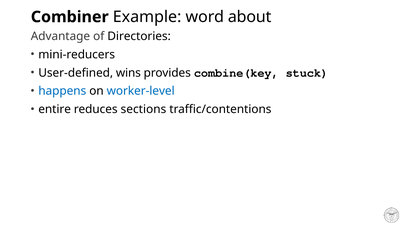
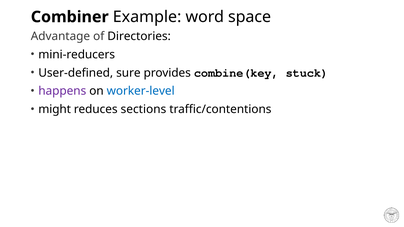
about: about -> space (250, 17)
wins: wins -> sure (128, 73)
happens colour: blue -> purple (62, 91)
entire: entire -> might (55, 110)
